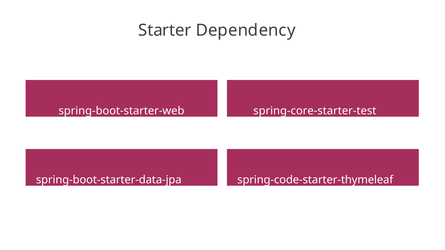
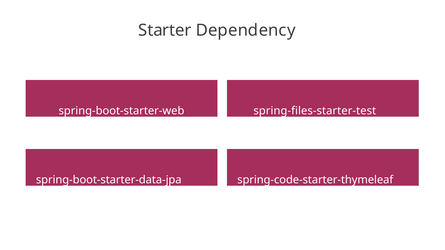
spring-core-starter-test: spring-core-starter-test -> spring-files-starter-test (315, 111)
